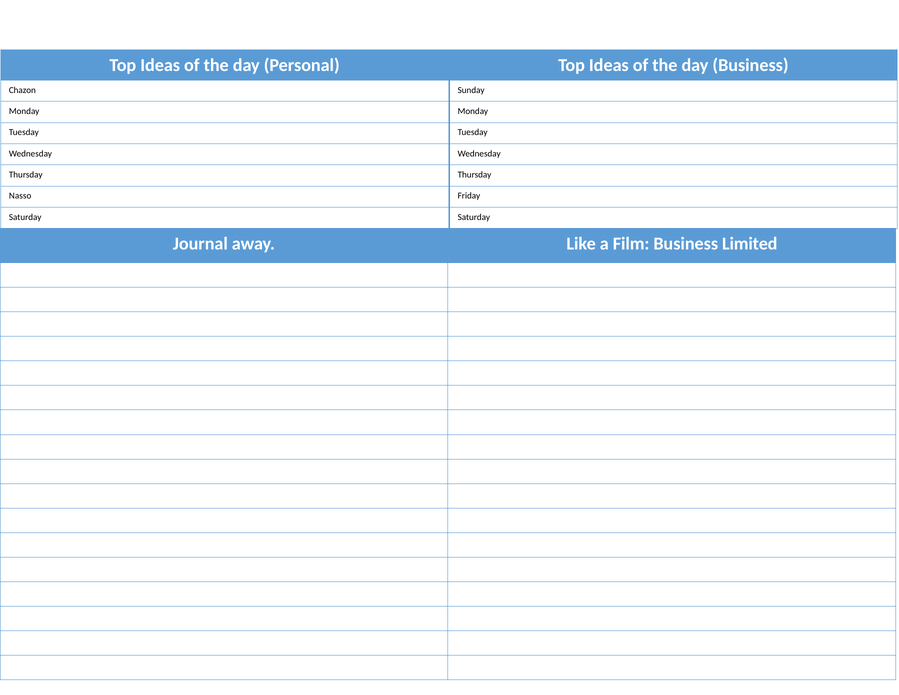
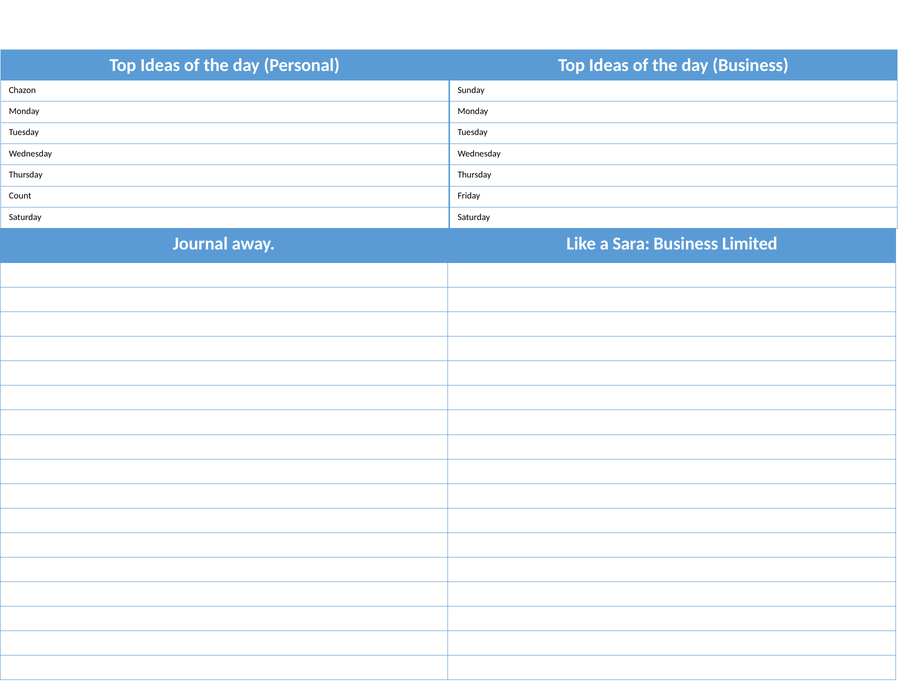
Nasso: Nasso -> Count (20, 196)
Film: Film -> Sara (631, 243)
